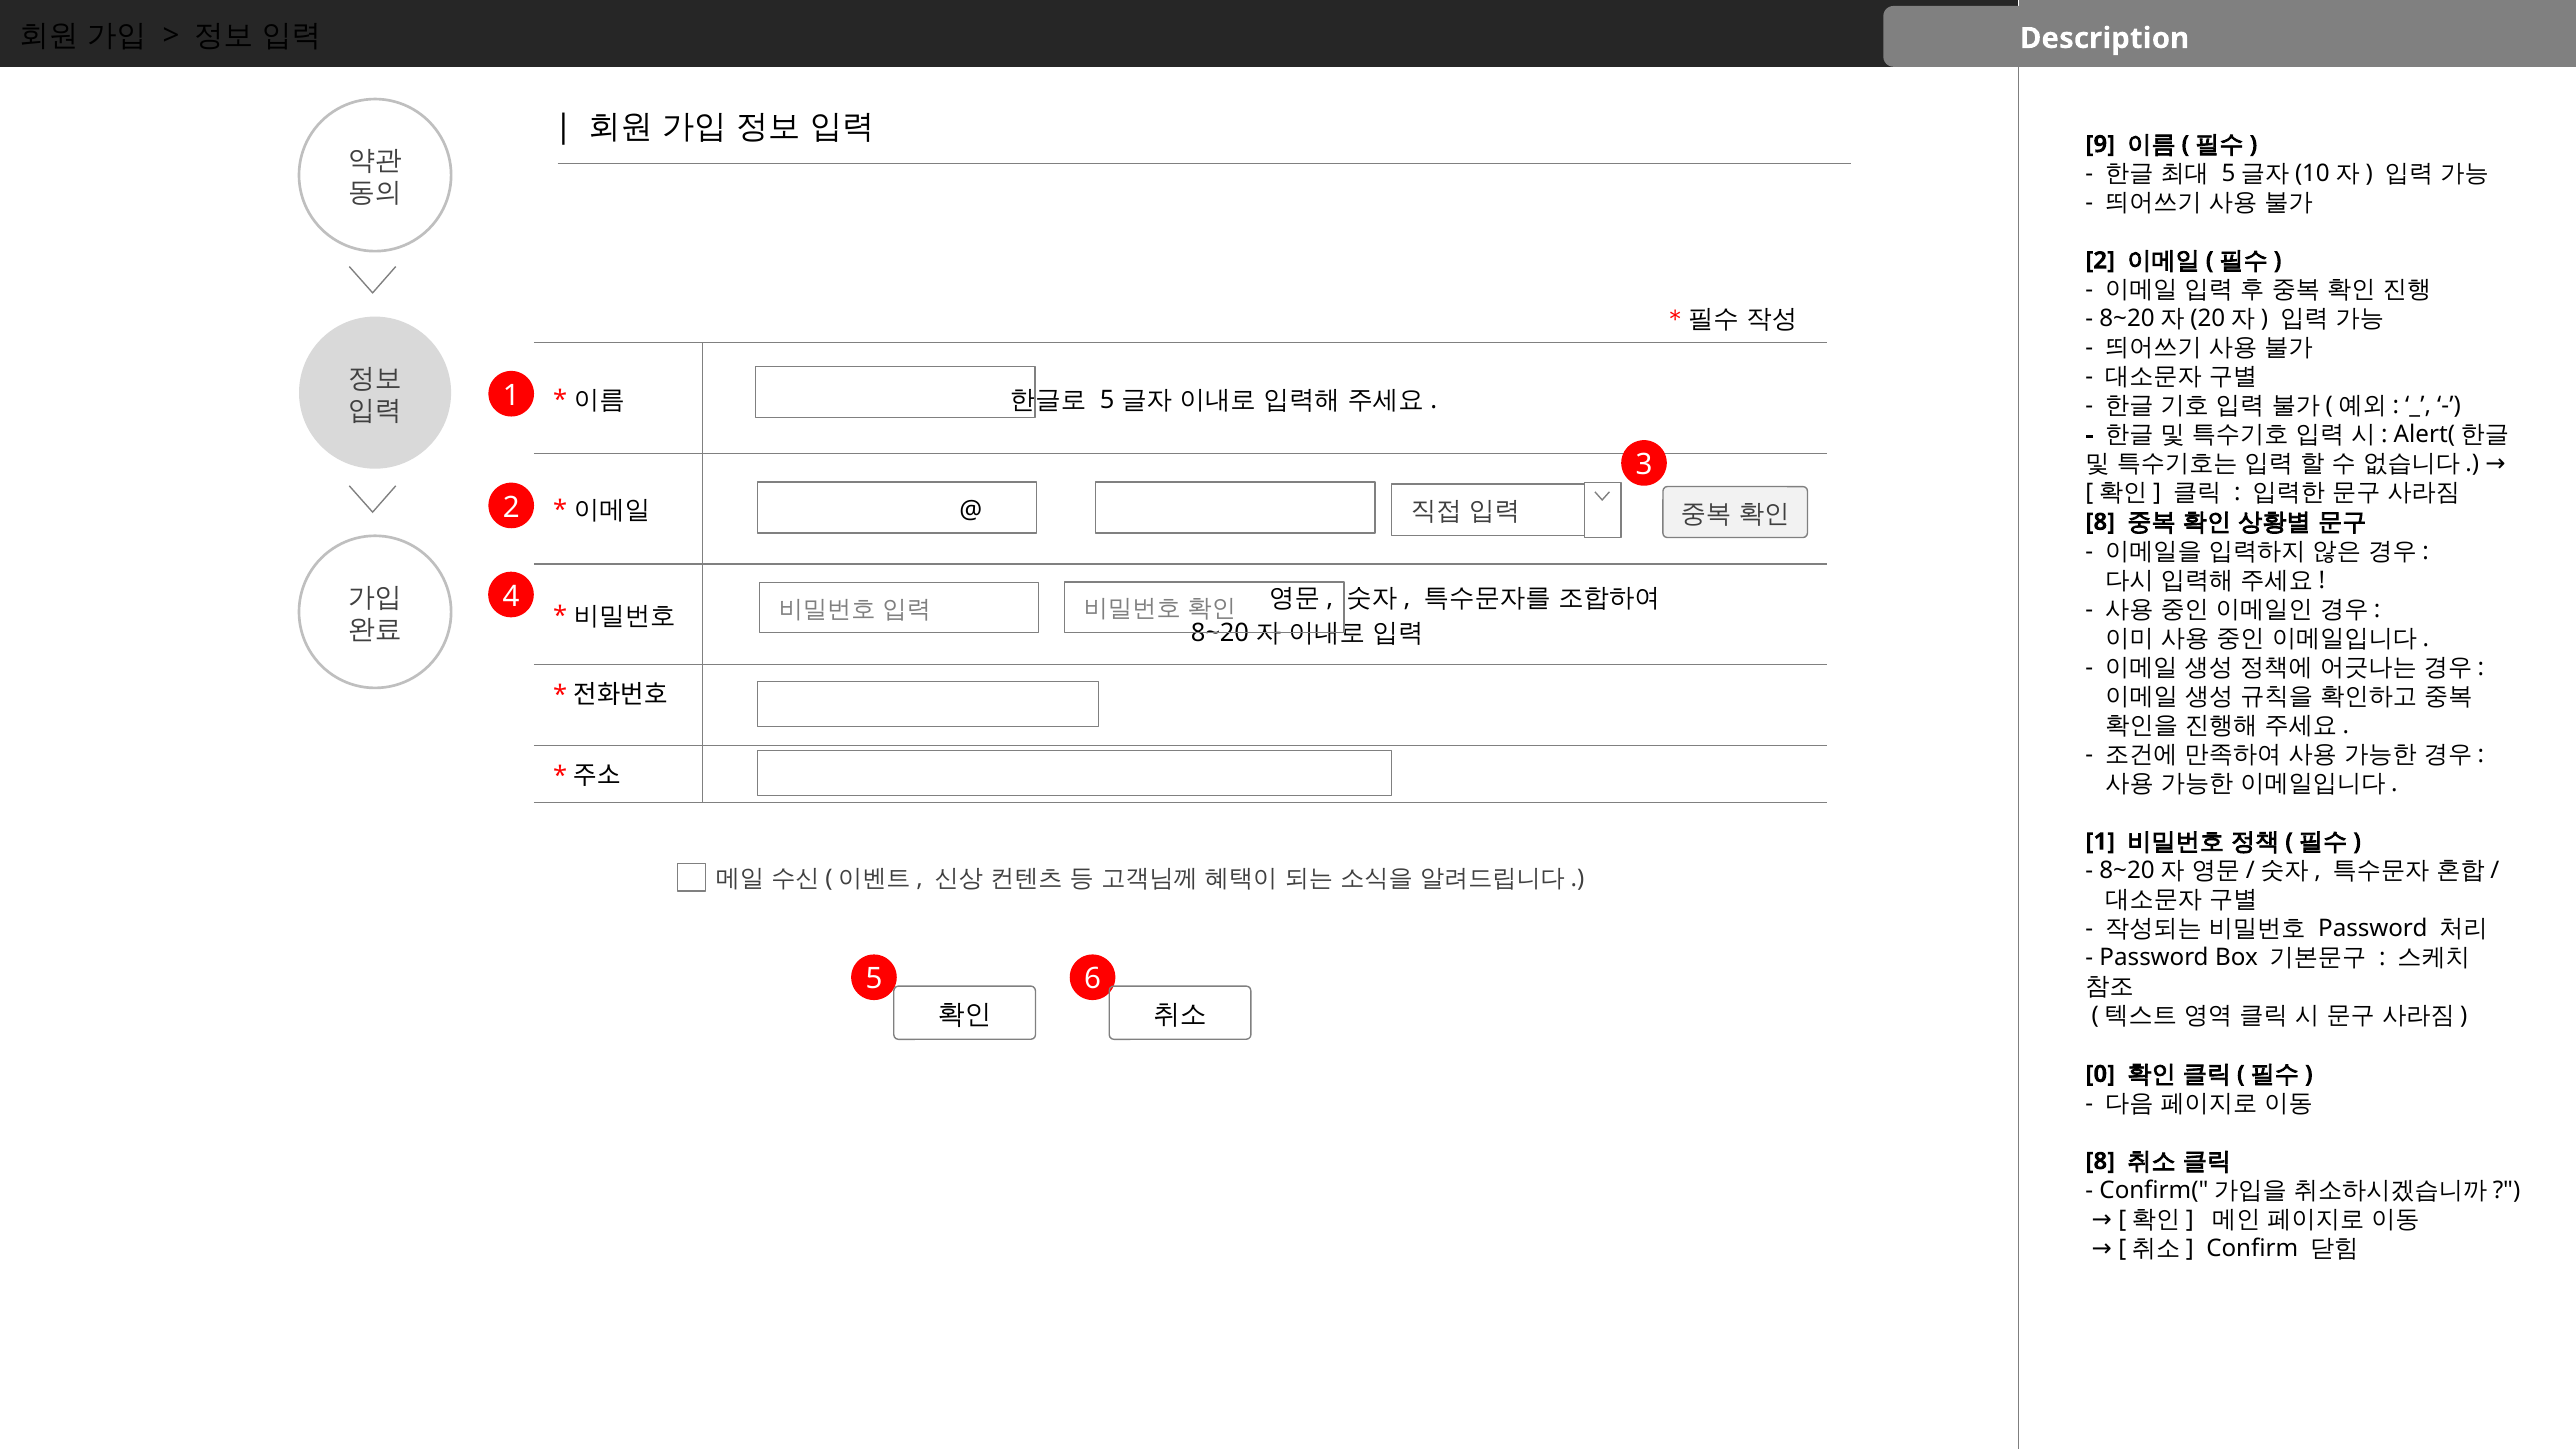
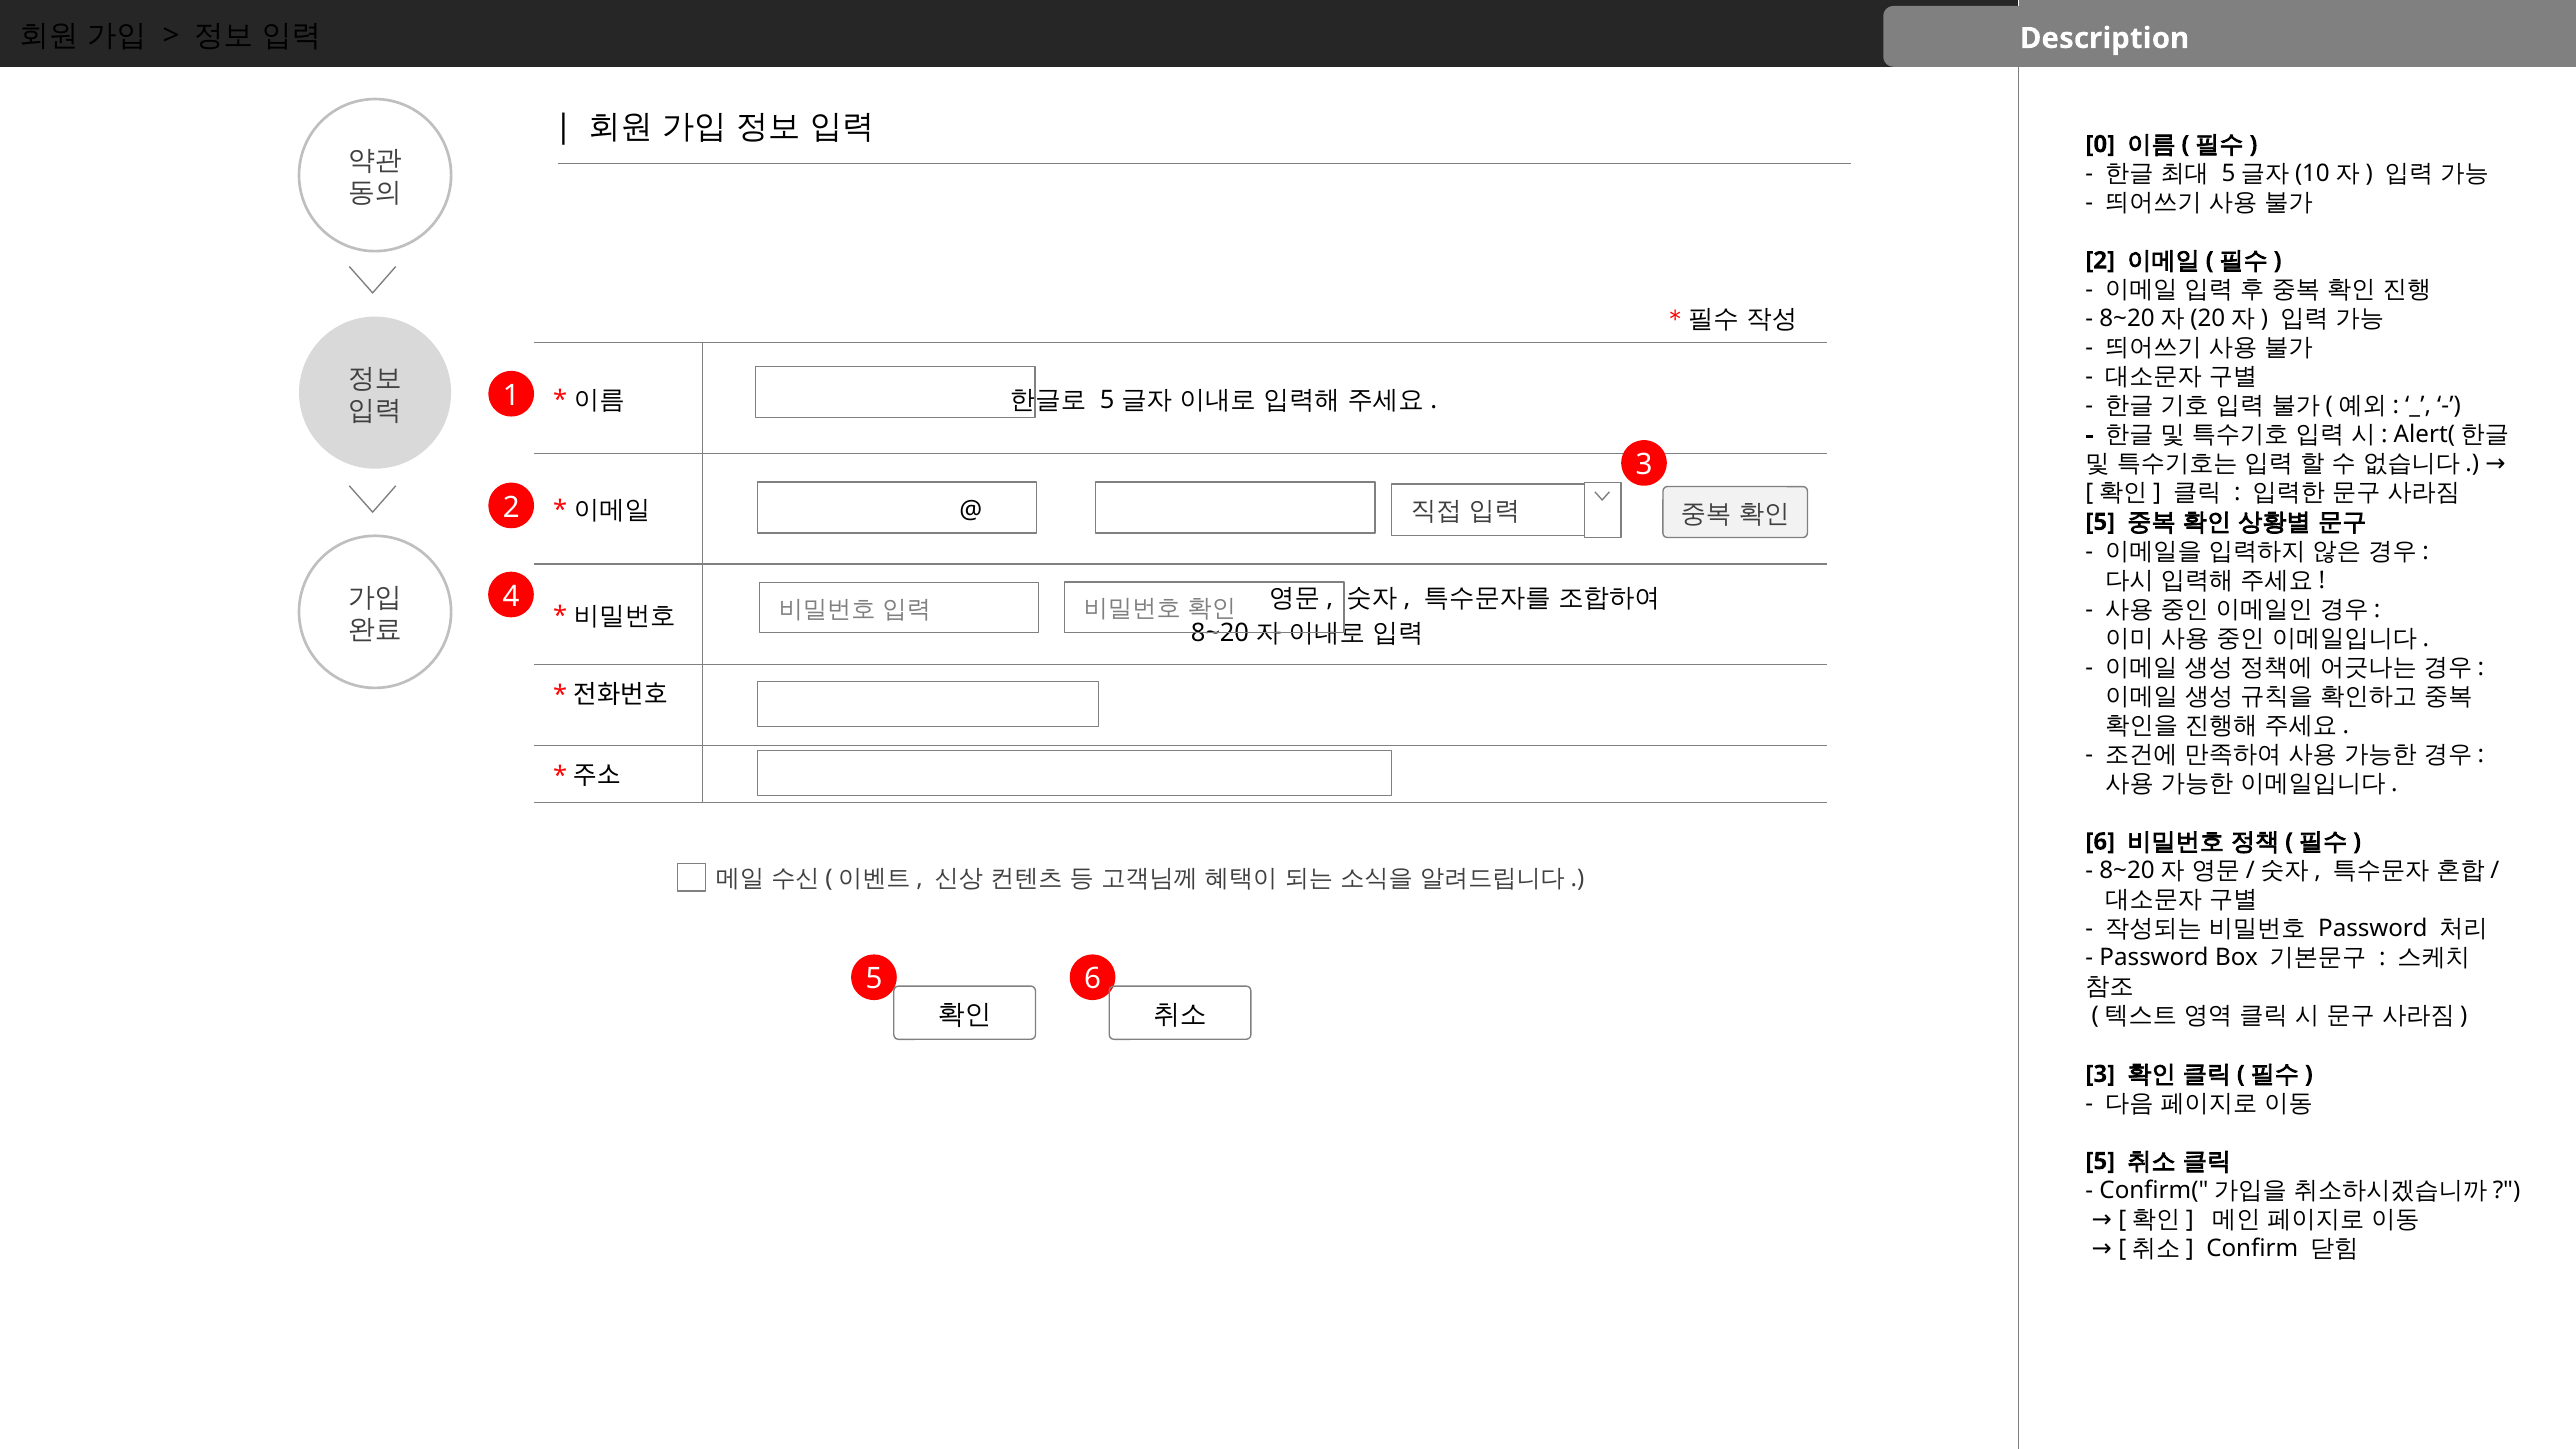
9: 9 -> 0 (2100, 144)
8: 8 -> 5 (2100, 522)
1: 1 -> 6 (2100, 842)
0: 0 -> 3 (2100, 1074)
8: 8 -> 5 (2100, 1161)
